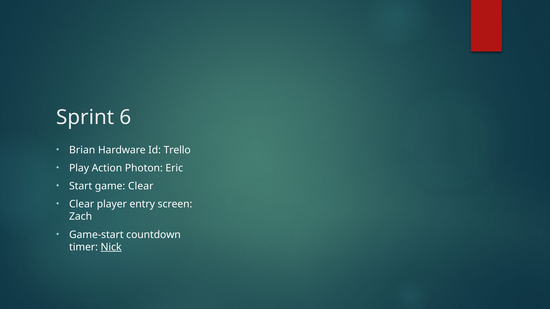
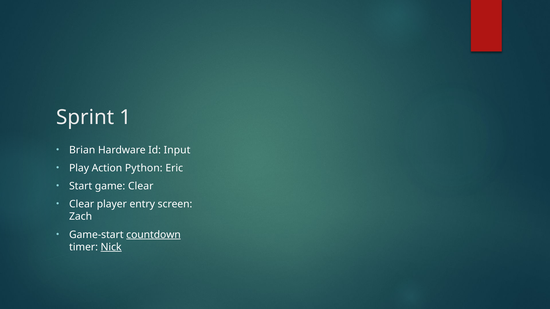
6: 6 -> 1 (125, 118)
Trello: Trello -> Input (177, 150)
Photon: Photon -> Python (144, 168)
countdown underline: none -> present (153, 235)
